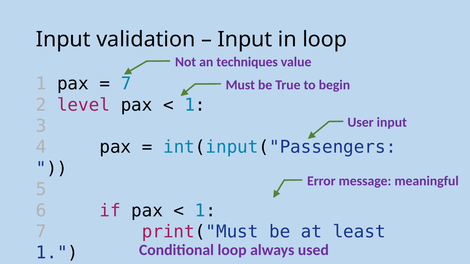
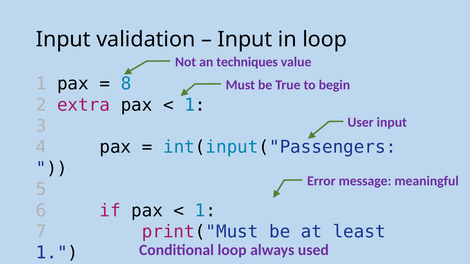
7: 7 -> 8 (126, 84)
level: level -> extra (84, 105)
